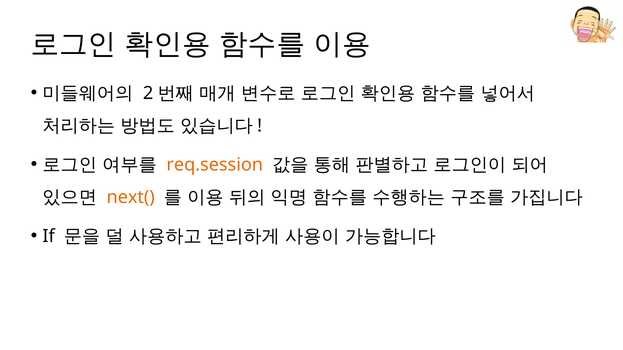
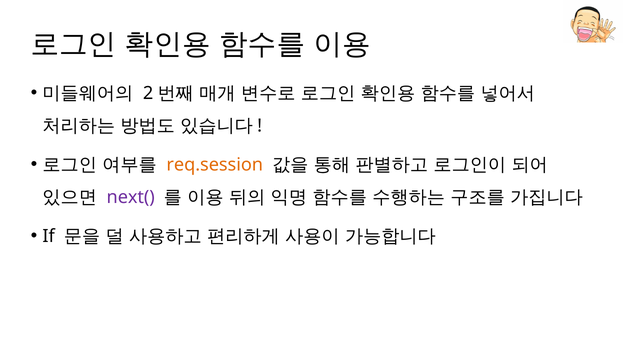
next( colour: orange -> purple (131, 198)
